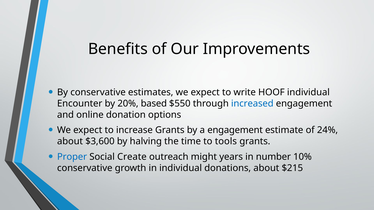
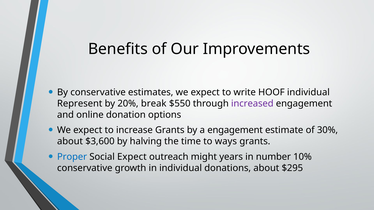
Encounter: Encounter -> Represent (80, 104)
based: based -> break (154, 104)
increased colour: blue -> purple (252, 104)
24%: 24% -> 30% (327, 130)
tools: tools -> ways (226, 142)
Social Create: Create -> Expect (132, 157)
$215: $215 -> $295 (292, 168)
